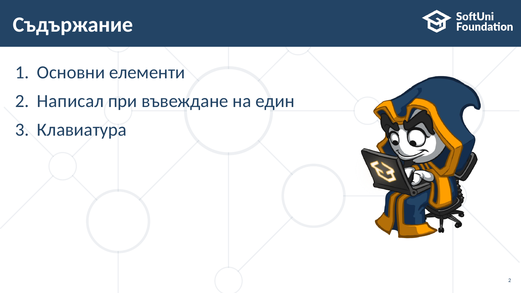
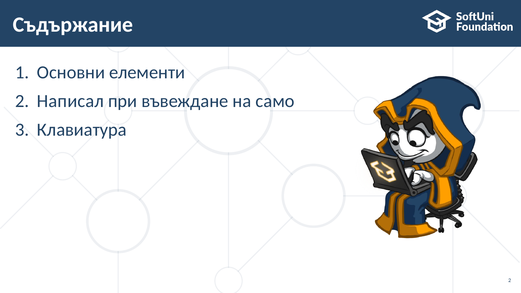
един: един -> само (275, 101)
